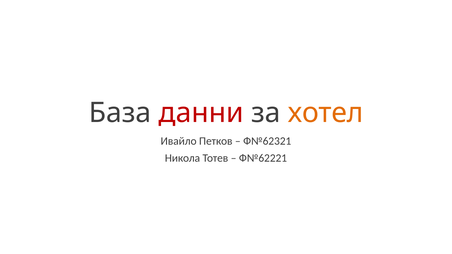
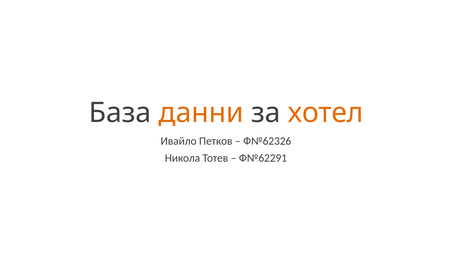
данни colour: red -> orange (201, 113)
Ф№62321: Ф№62321 -> Ф№62326 (267, 141)
Ф№62221: Ф№62221 -> Ф№62291 (263, 158)
